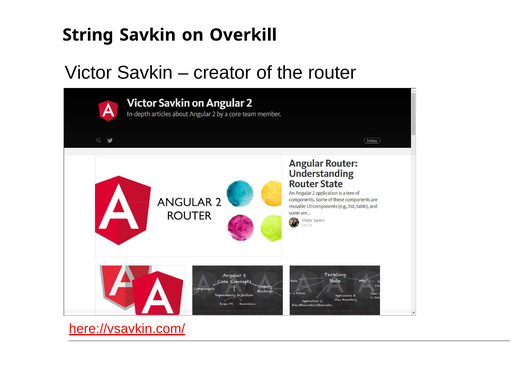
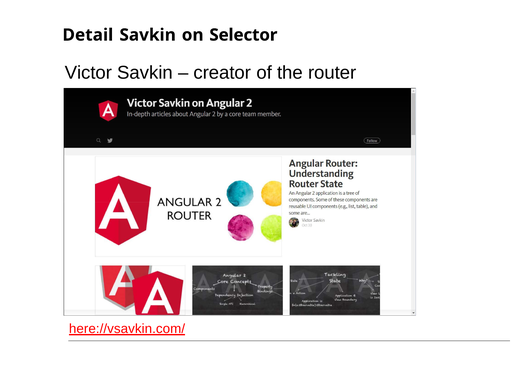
String: String -> Detail (88, 35)
Overkill: Overkill -> Selector (243, 35)
